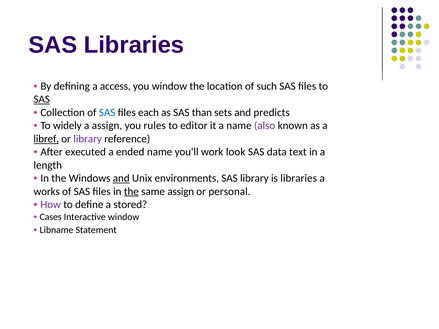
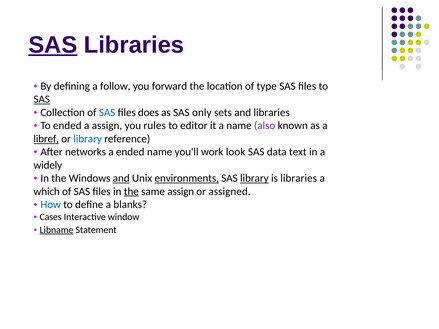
SAS underline: none -> present (53, 45)
access: access -> follow (115, 86)
you window: window -> forward (169, 86)
such: such -> type (267, 86)
each: each -> does (149, 113)
than: than -> only (202, 113)
and predicts: predicts -> libraries (272, 113)
To widely: widely -> ended (67, 126)
library colour: purple -> blue (88, 139)
executed: executed -> networks (86, 152)
length: length -> widely (48, 165)
environments underline: none -> present (187, 178)
library underline: none -> present (254, 178)
works: works -> which (47, 192)
personal: personal -> assigned (230, 192)
How colour: purple -> blue (51, 205)
stored: stored -> blanks (130, 205)
Libname underline: none -> present (57, 230)
